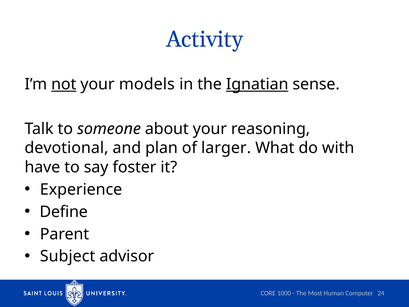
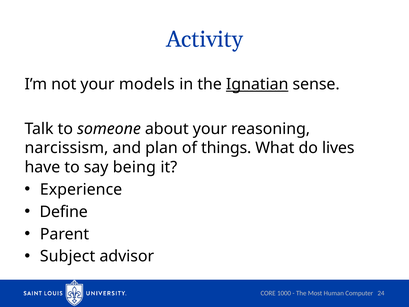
not underline: present -> none (64, 84)
devotional: devotional -> narcissism (66, 148)
larger: larger -> things (226, 148)
with: with -> lives (338, 148)
foster: foster -> being (134, 167)
